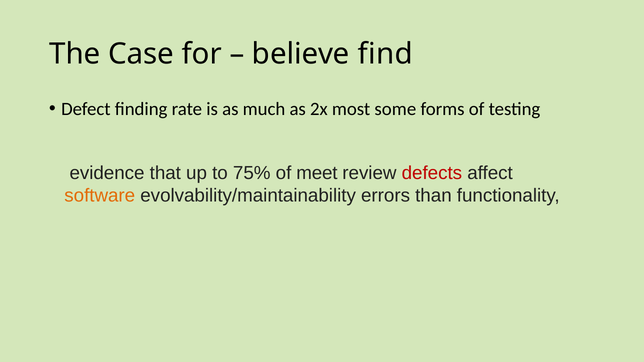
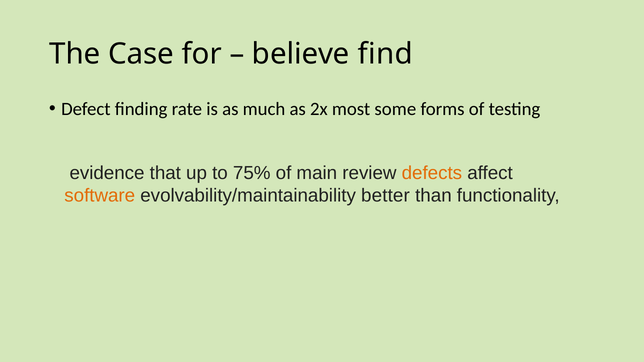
meet: meet -> main (317, 173)
defects colour: red -> orange (432, 173)
errors: errors -> better (385, 196)
